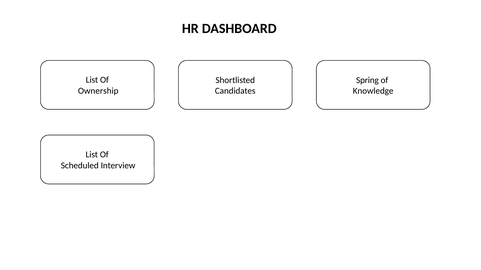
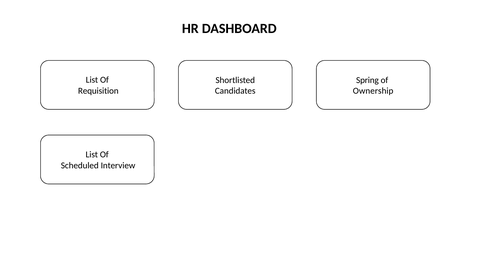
Ownership: Ownership -> Requisition (98, 91)
Knowledge: Knowledge -> Ownership (373, 91)
